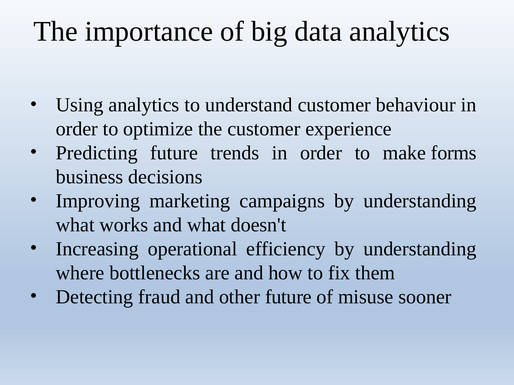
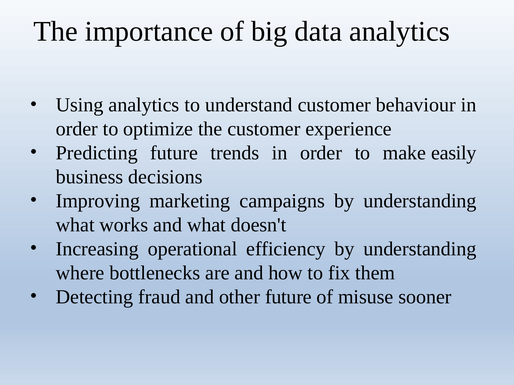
forms: forms -> easily (454, 153)
